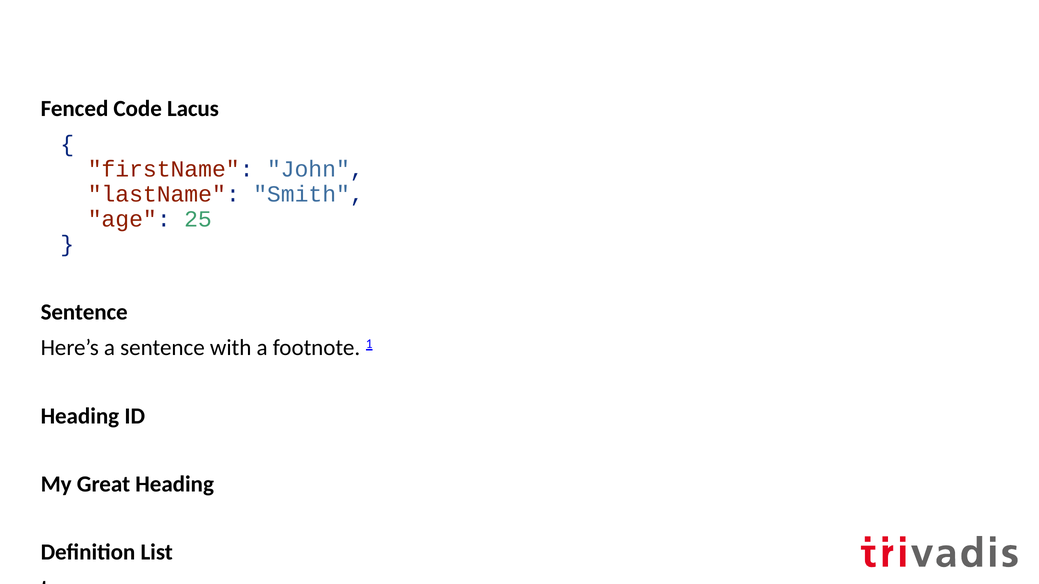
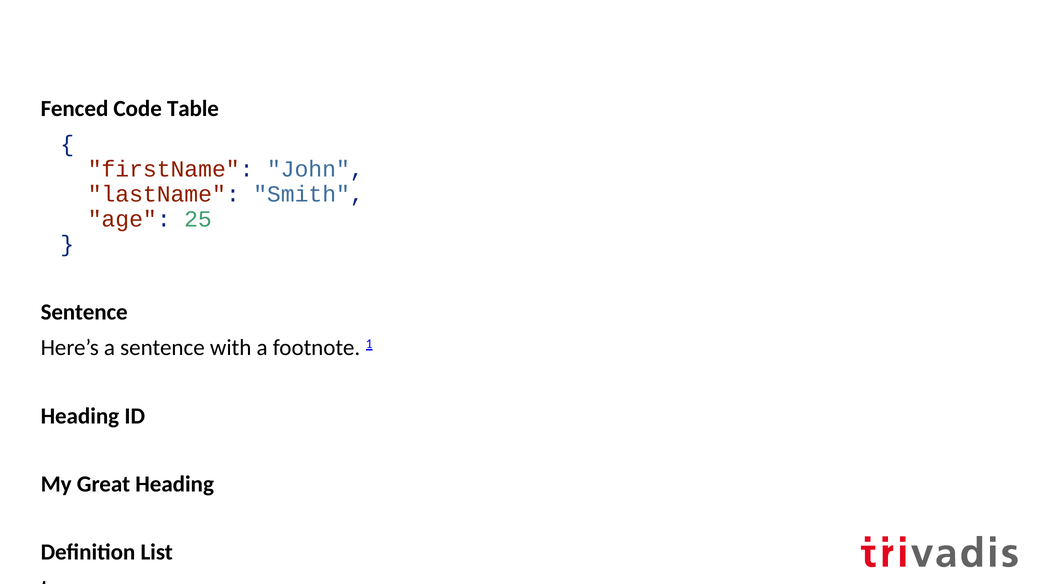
Code Lacus: Lacus -> Table (193, 109)
